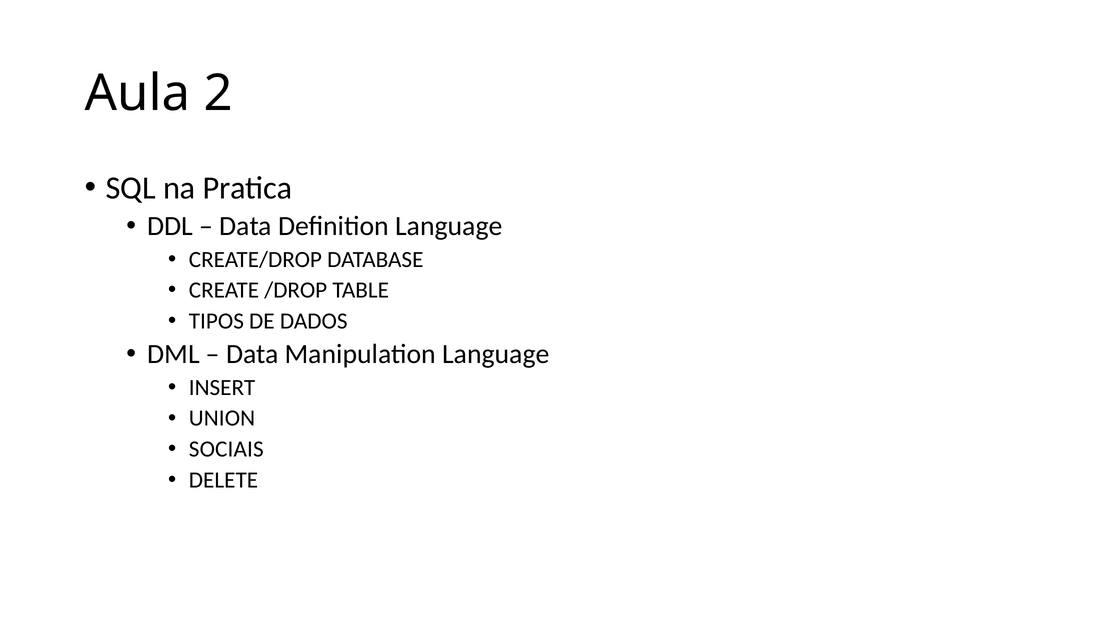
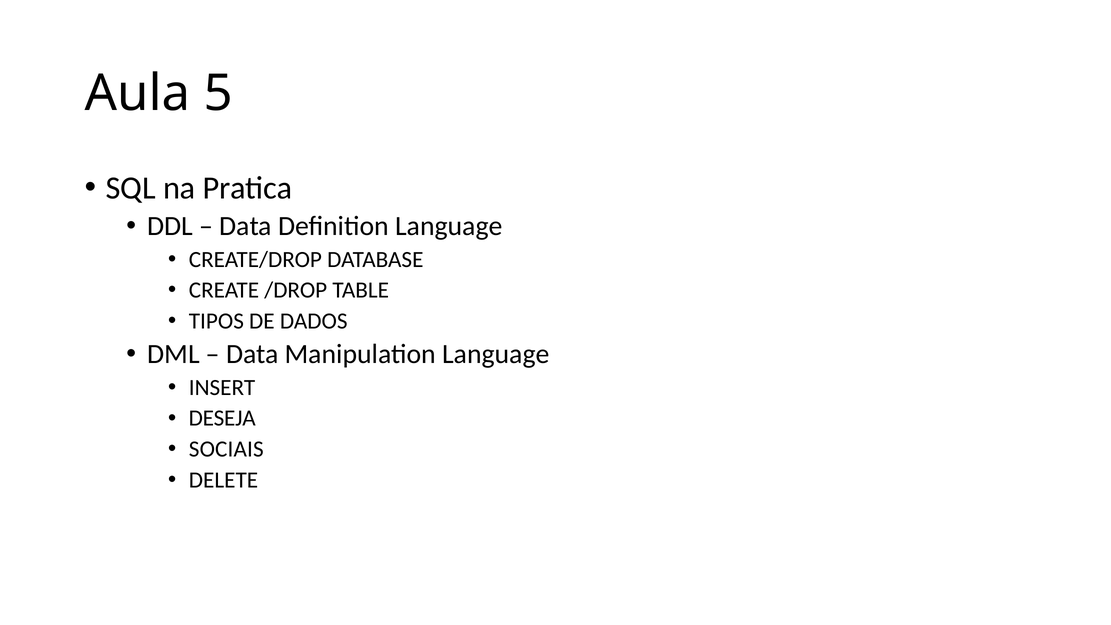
2: 2 -> 5 (218, 93)
UNION: UNION -> DESEJA (222, 418)
